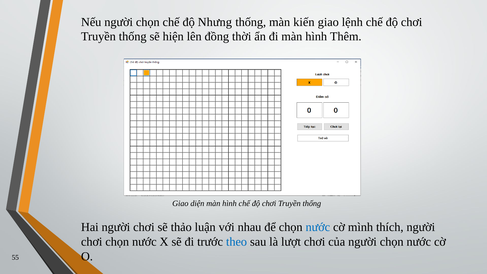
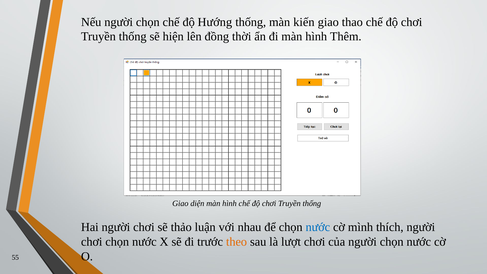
Nhưng: Nhưng -> Hướng (215, 22)
lệnh: lệnh -> thao (352, 22)
theo colour: blue -> orange (237, 242)
